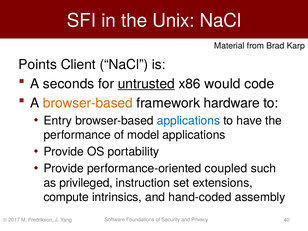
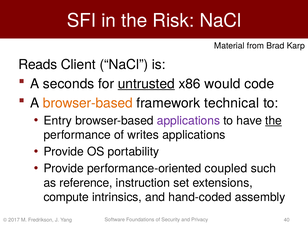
Unix: Unix -> Risk (173, 21)
Points: Points -> Reads (38, 65)
hardware: hardware -> technical (232, 103)
applications colour: blue -> purple (188, 121)
the underline: none -> present (274, 121)
model: model -> writes (143, 135)
privileged: privileged -> reference (86, 183)
